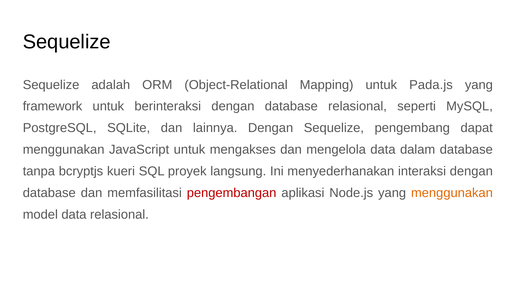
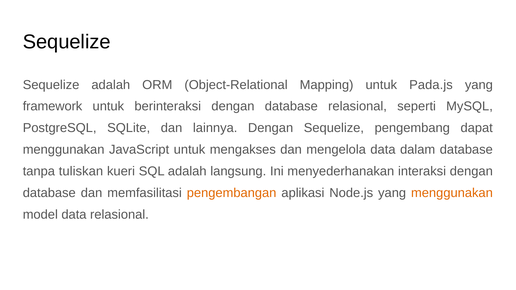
bcryptjs: bcryptjs -> tuliskan (81, 171)
SQL proyek: proyek -> adalah (187, 171)
pengembangan colour: red -> orange (232, 193)
